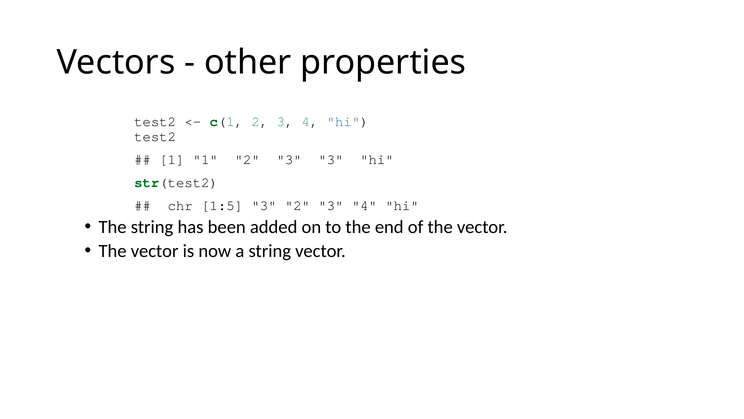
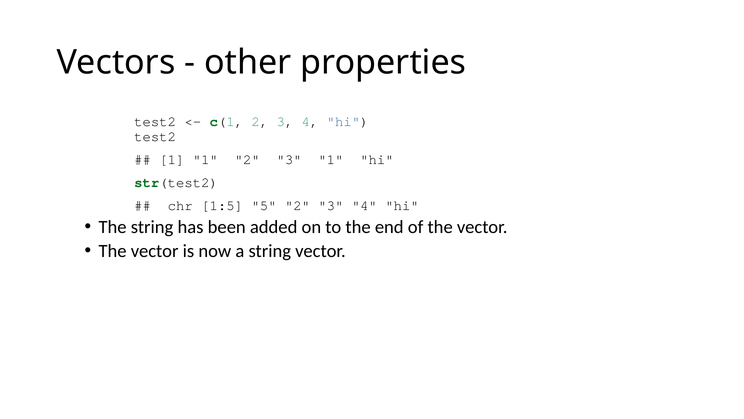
3 3: 3 -> 1 (331, 160)
1:5 3: 3 -> 5 (264, 205)
